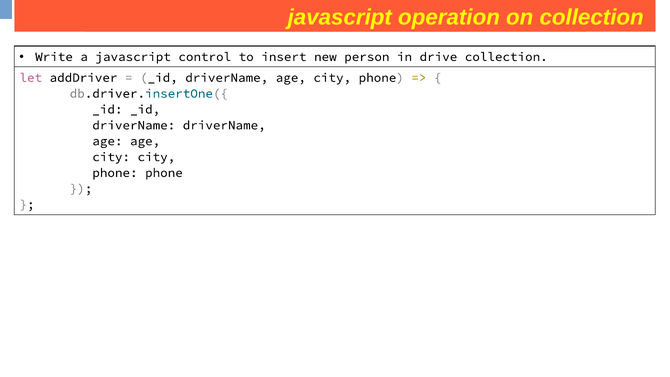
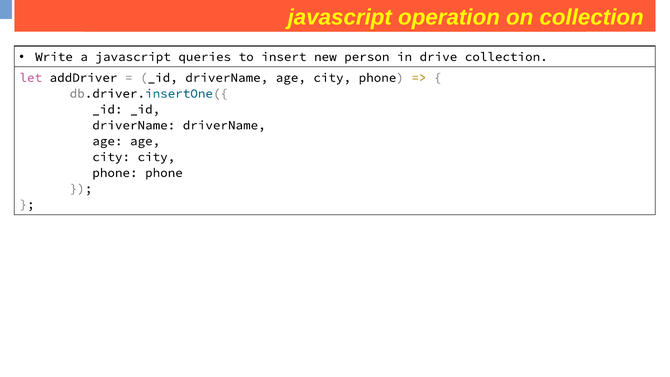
control: control -> queries (205, 57)
